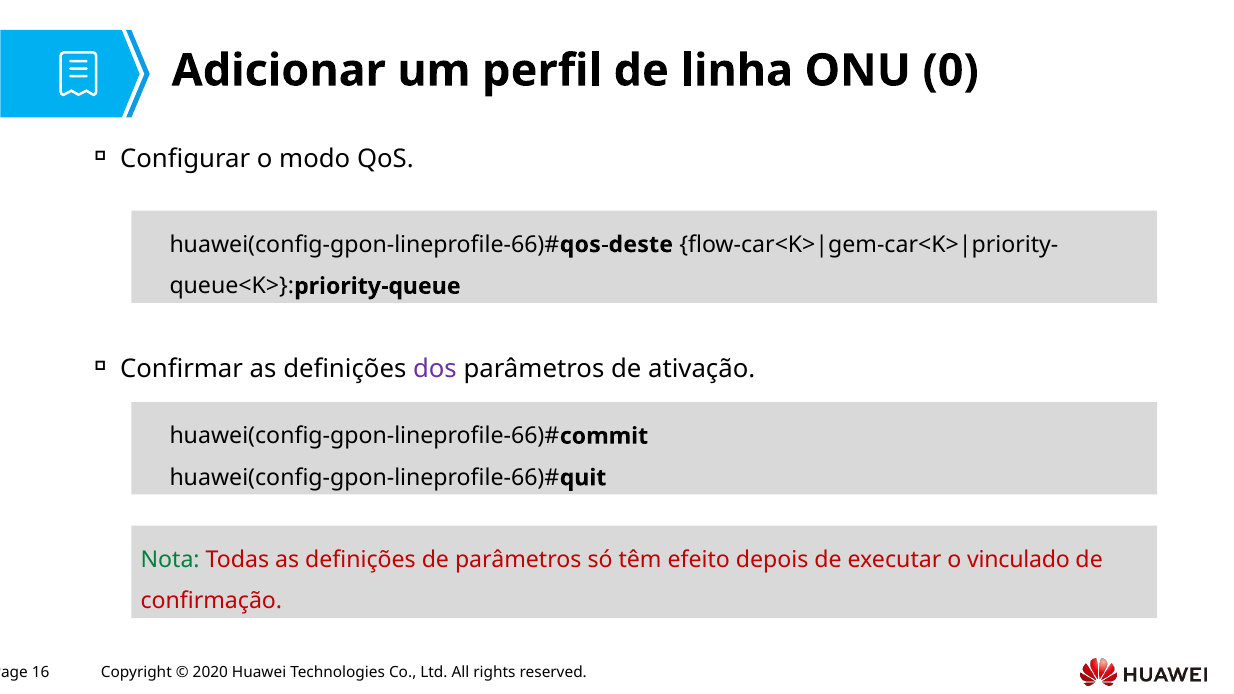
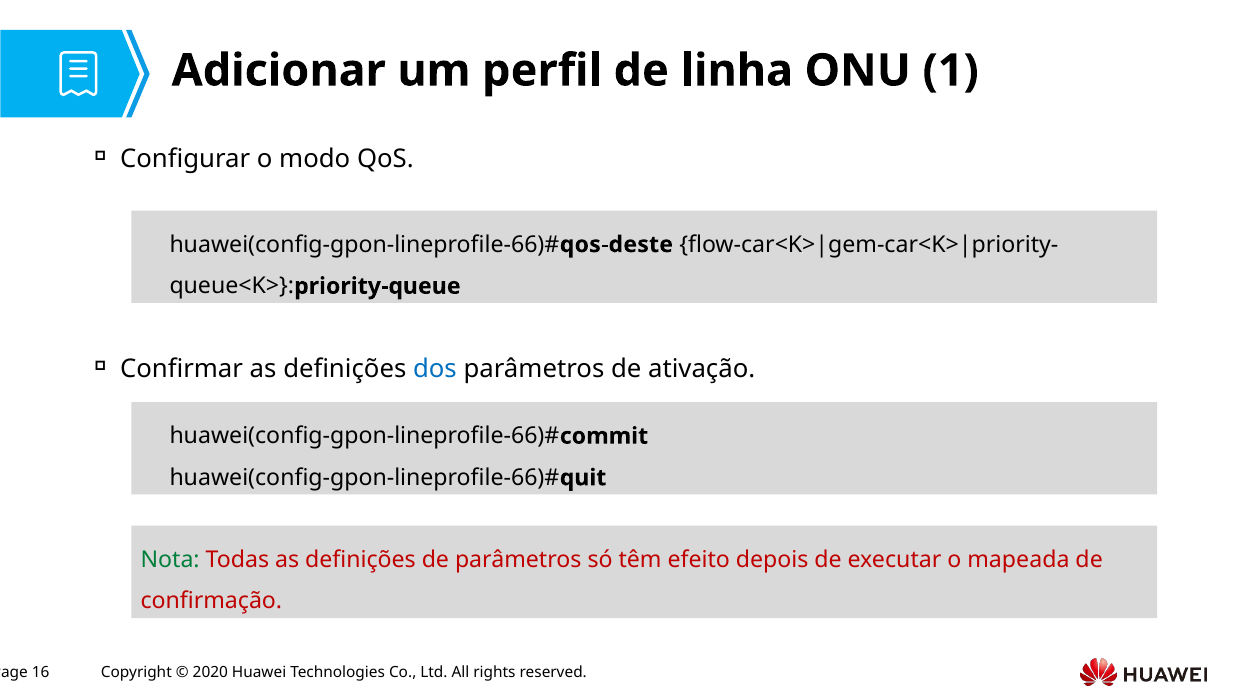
0: 0 -> 1 (951, 71)
dos colour: purple -> blue (435, 369)
vinculado: vinculado -> mapeada (1018, 560)
